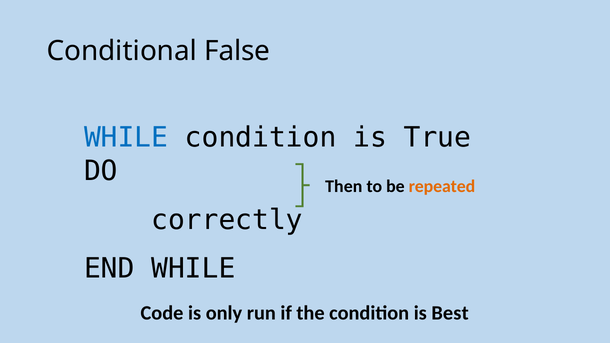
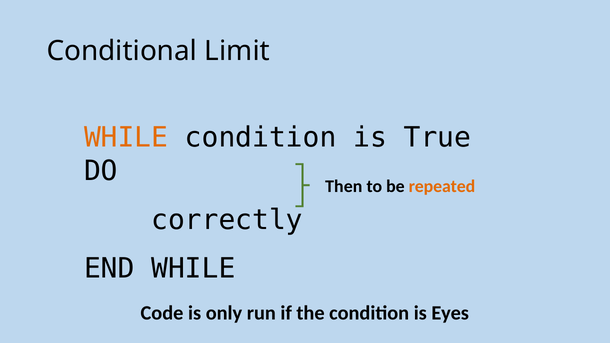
False: False -> Limit (237, 51)
WHILE colour: blue -> orange (126, 138)
Best: Best -> Eyes (450, 313)
